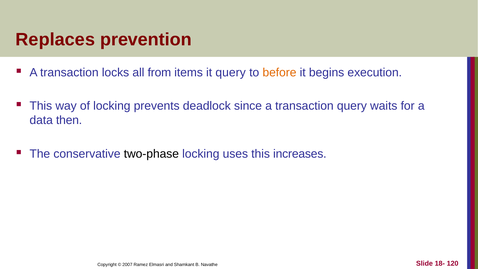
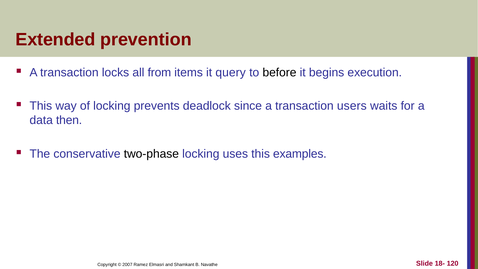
Replaces: Replaces -> Extended (55, 39)
before colour: orange -> black (279, 73)
transaction query: query -> users (352, 106)
increases: increases -> examples (300, 154)
